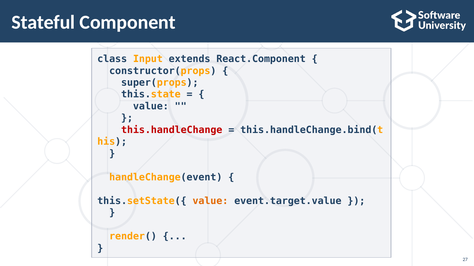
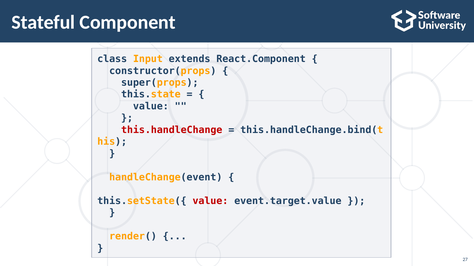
value colour: orange -> red (210, 201)
